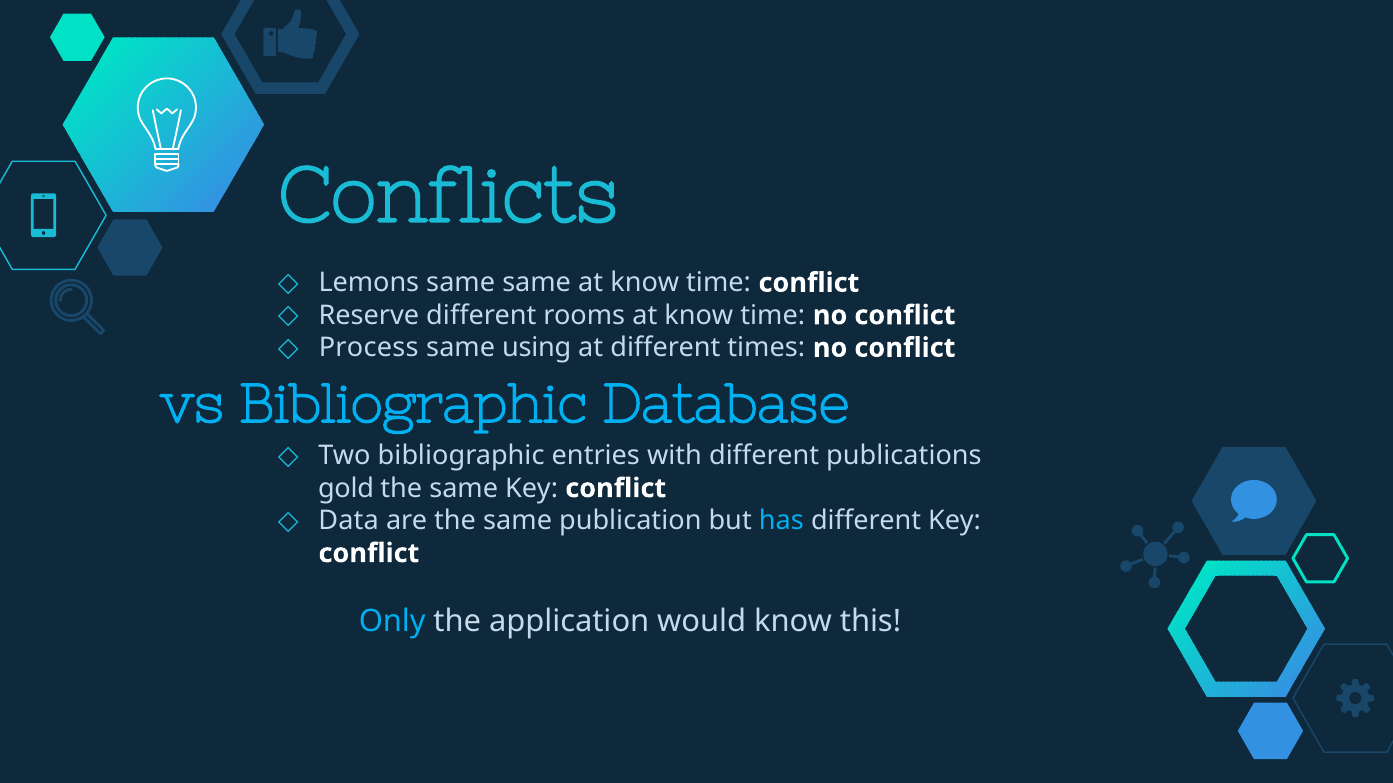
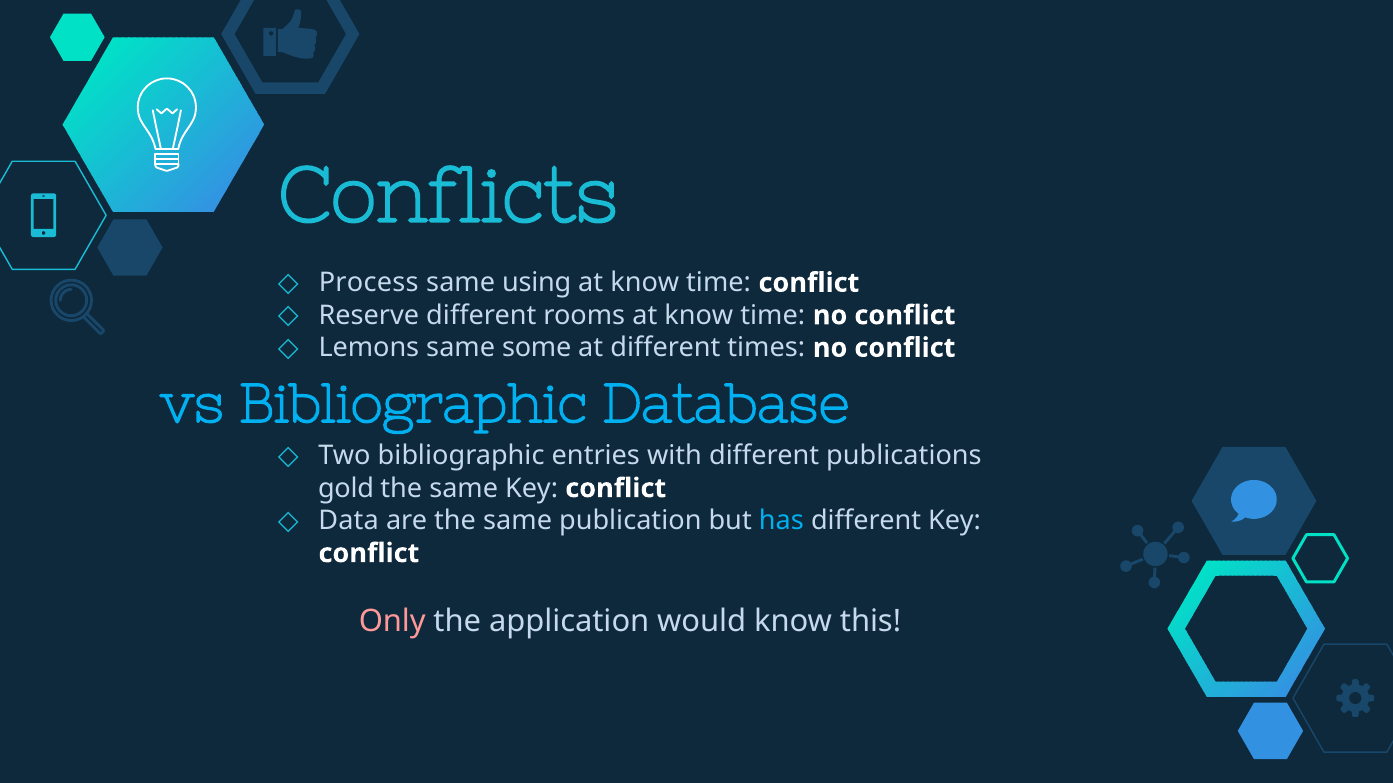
Lemons: Lemons -> Process (369, 283)
same same: same -> using (537, 283)
Process: Process -> Lemons (369, 348)
using: using -> some (537, 348)
Only colour: light blue -> pink (392, 621)
